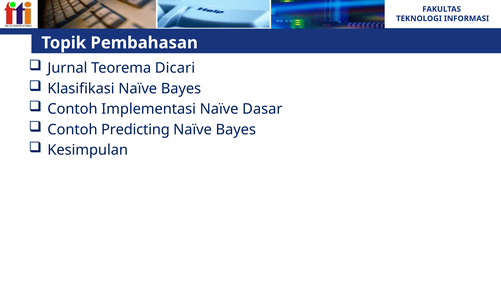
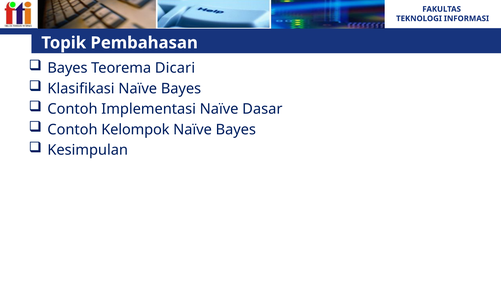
Jurnal: Jurnal -> Bayes (67, 68)
Predicting: Predicting -> Kelompok (135, 129)
